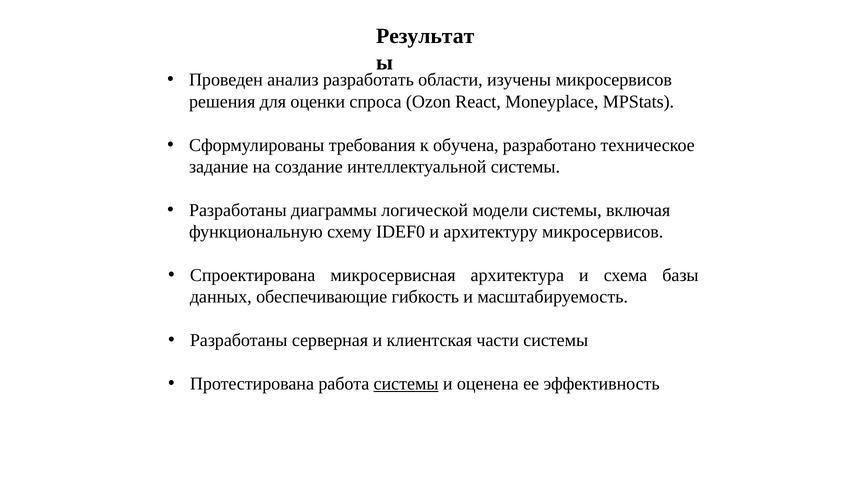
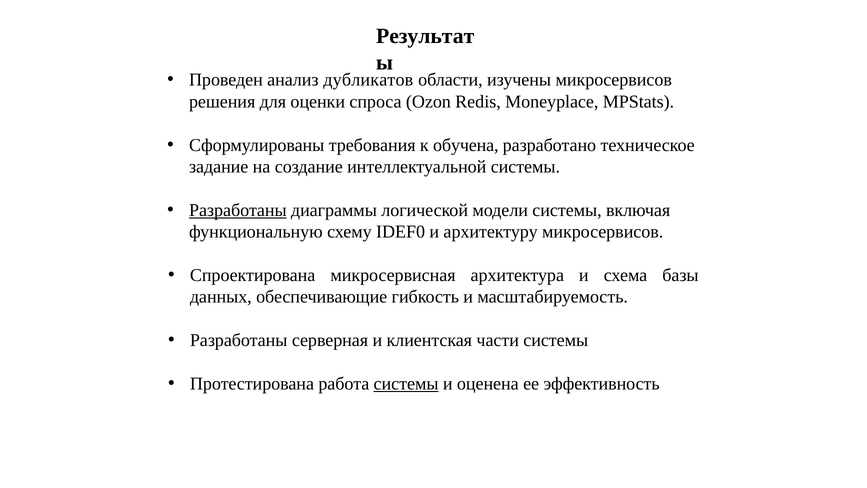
разработать: разработать -> дубликатов (368, 80)
React: React -> Redis (478, 102)
Разработаны underline: none -> present (238, 210)
